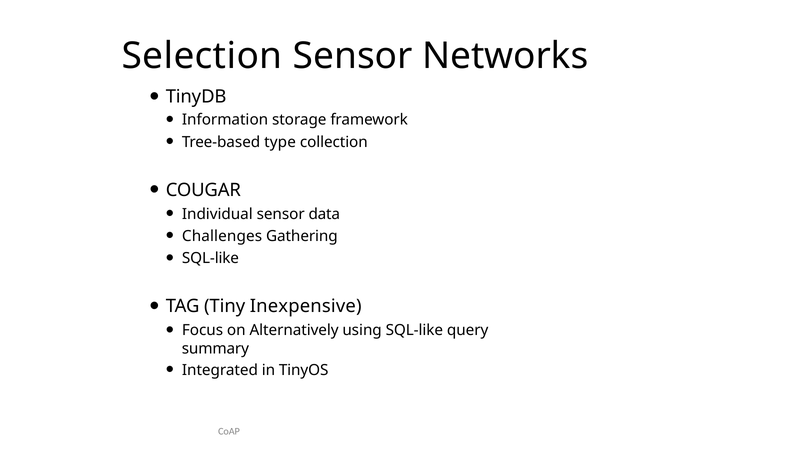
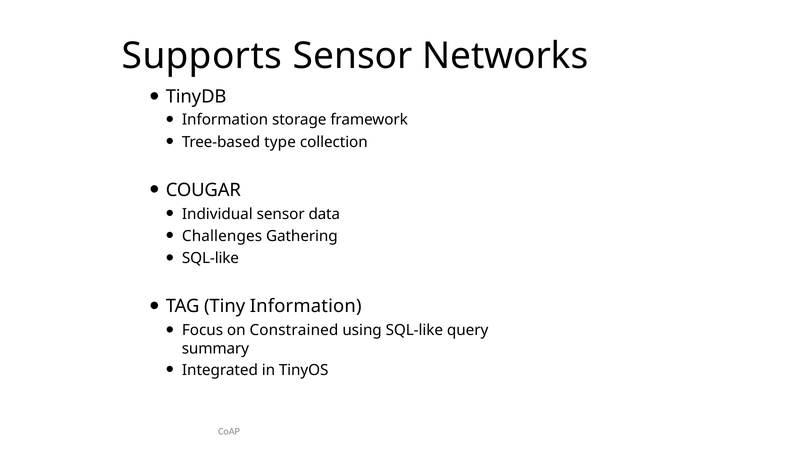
Selection: Selection -> Supports (202, 56)
Tiny Inexpensive: Inexpensive -> Information (306, 306)
Alternatively: Alternatively -> Constrained (294, 330)
